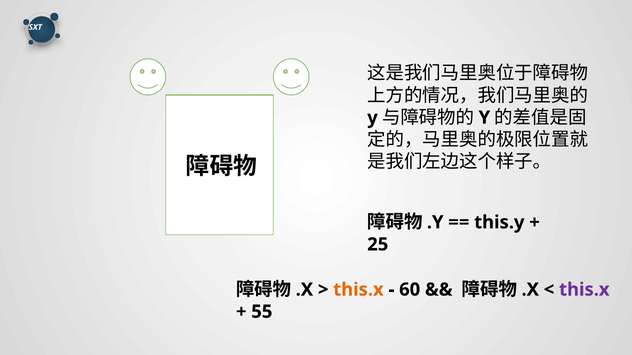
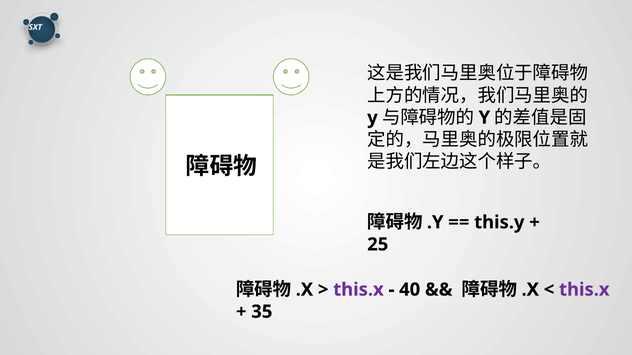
this.x colour: orange -> purple (358, 290)
60: 60 -> 40 (410, 290)
55: 55 -> 35 (262, 312)
